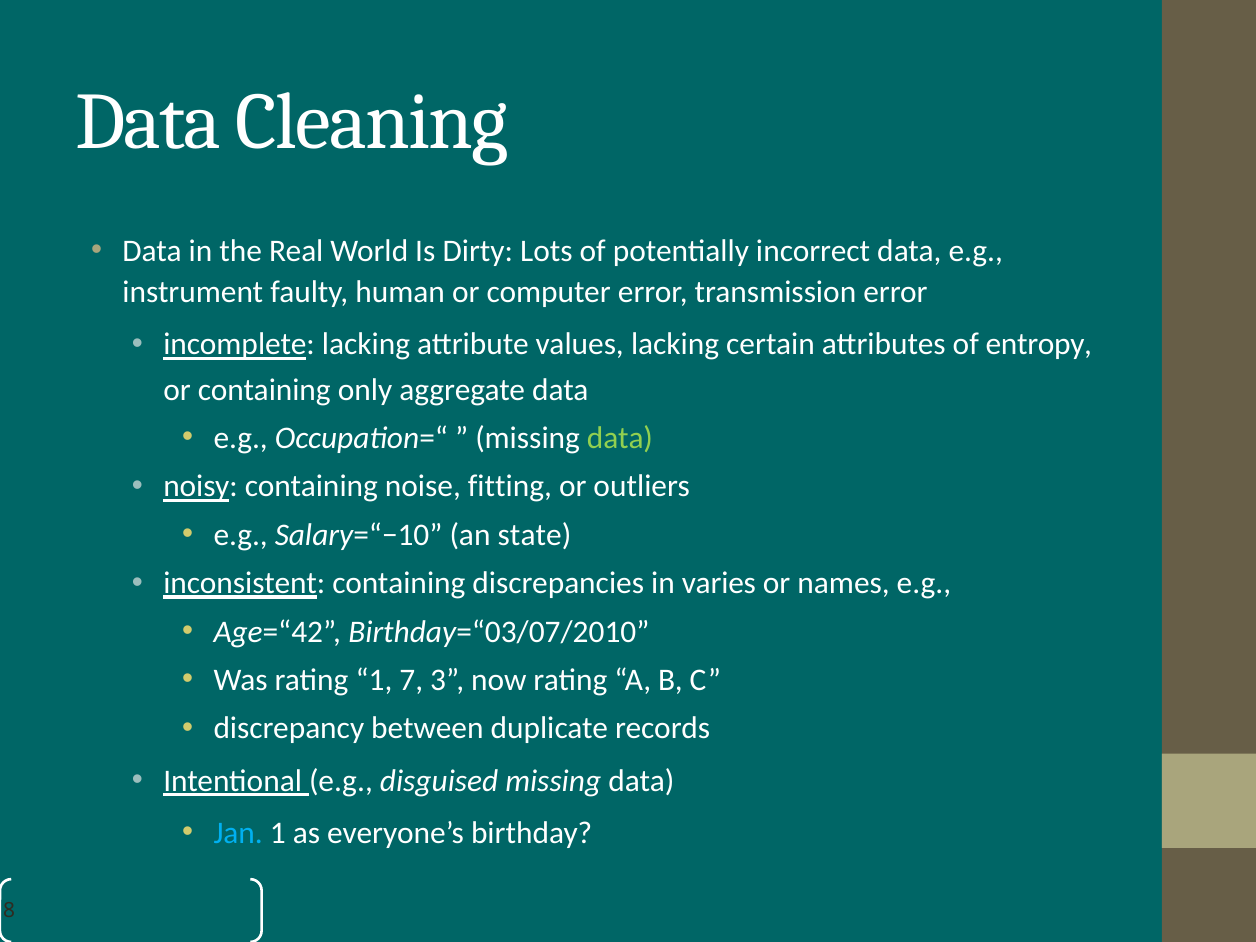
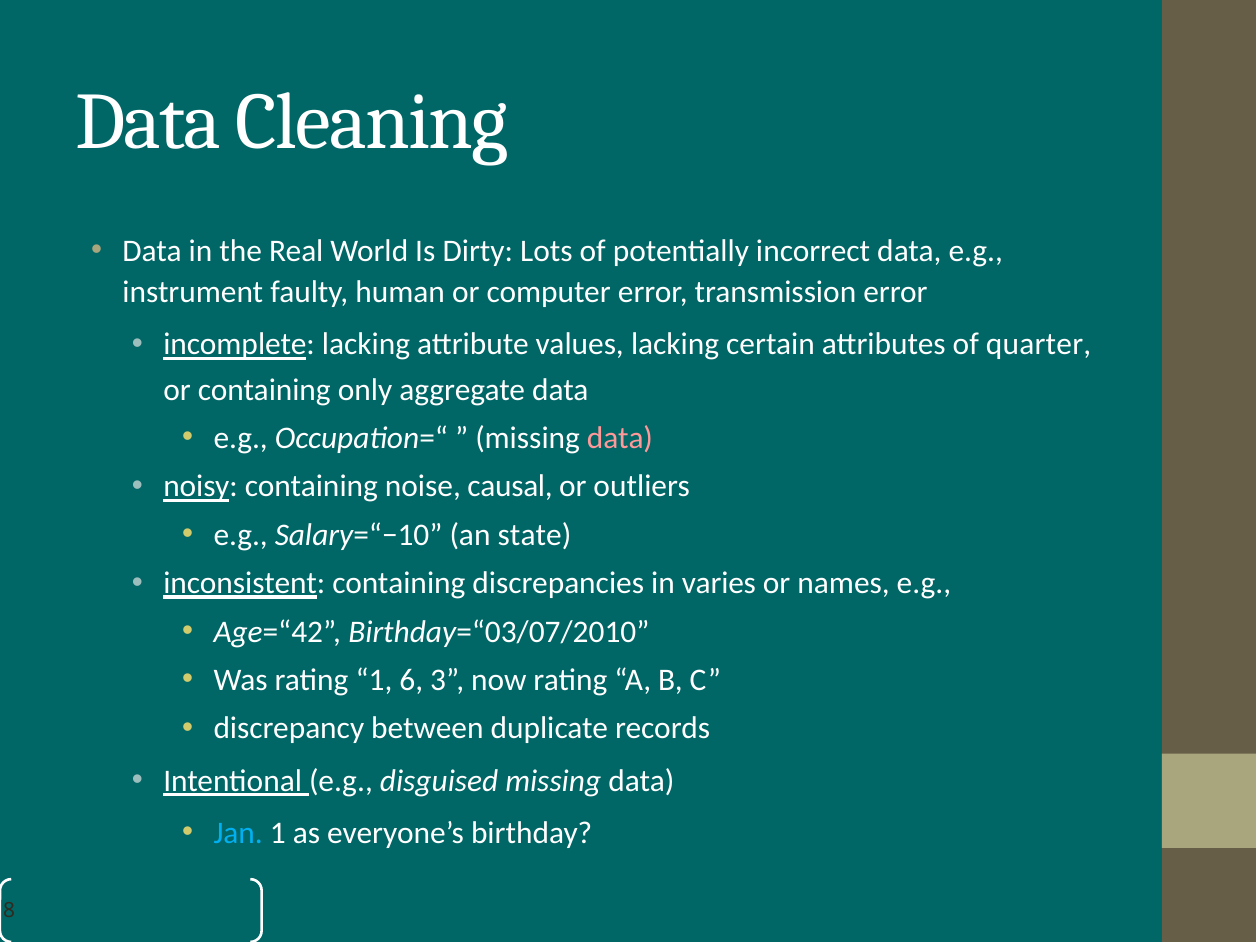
entropy: entropy -> quarter (1039, 344)
data colour: light green -> pink (620, 438)
fitting: fitting -> causal (510, 486)
7: 7 -> 6 (411, 680)
